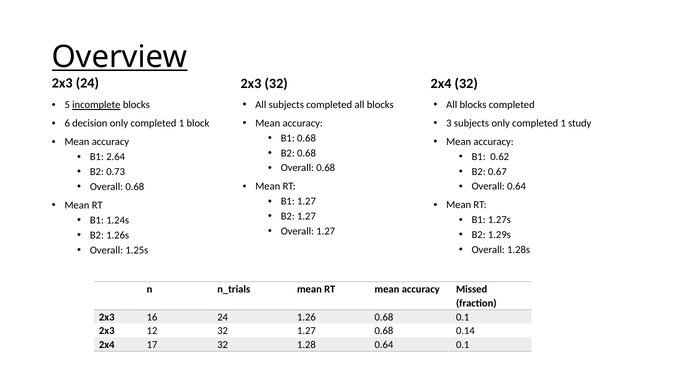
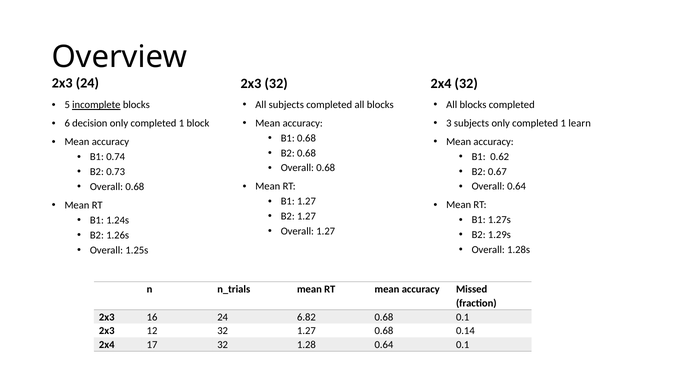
Overview underline: present -> none (120, 57)
study: study -> learn (580, 123)
2.64: 2.64 -> 0.74 (116, 157)
1.26: 1.26 -> 6.82 (306, 317)
